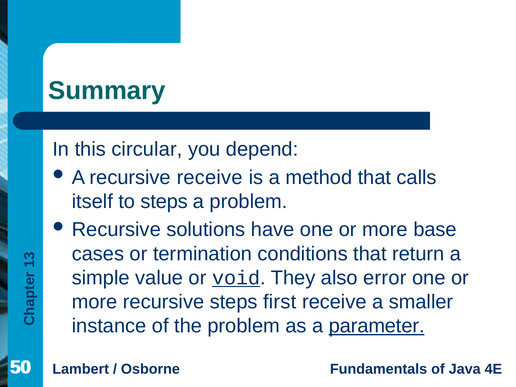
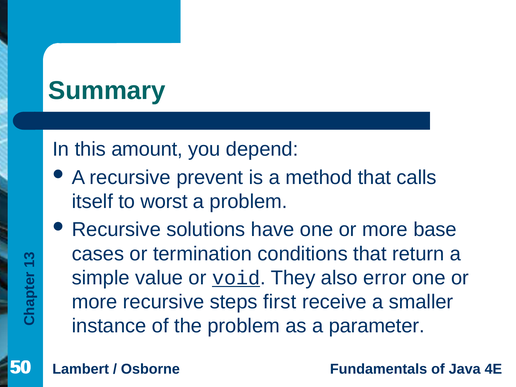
circular: circular -> amount (147, 149)
recursive receive: receive -> prevent (210, 177)
to steps: steps -> worst (164, 202)
parameter underline: present -> none (377, 326)
